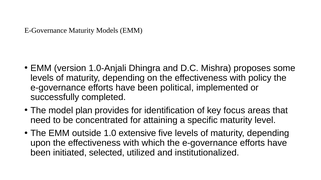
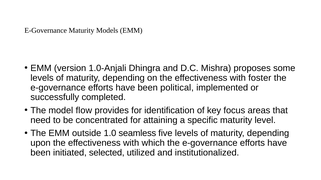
policy: policy -> foster (260, 78)
plan: plan -> flow (84, 111)
extensive: extensive -> seamless (137, 134)
